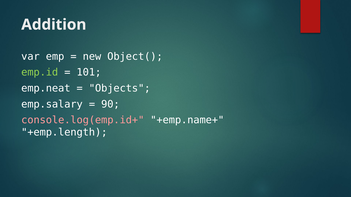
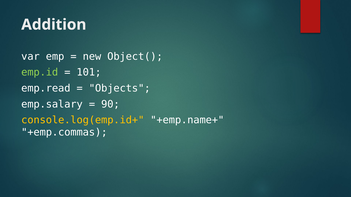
emp.neat: emp.neat -> emp.read (46, 88)
console.log(emp.id+ colour: pink -> yellow (83, 120)
+emp.length: +emp.length -> +emp.commas (64, 133)
